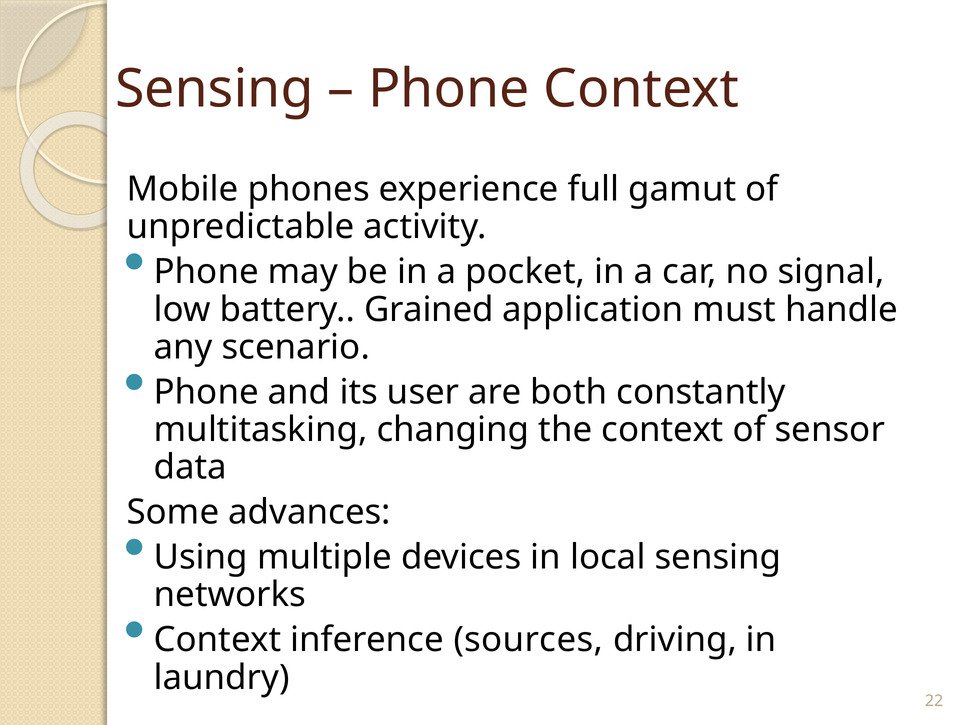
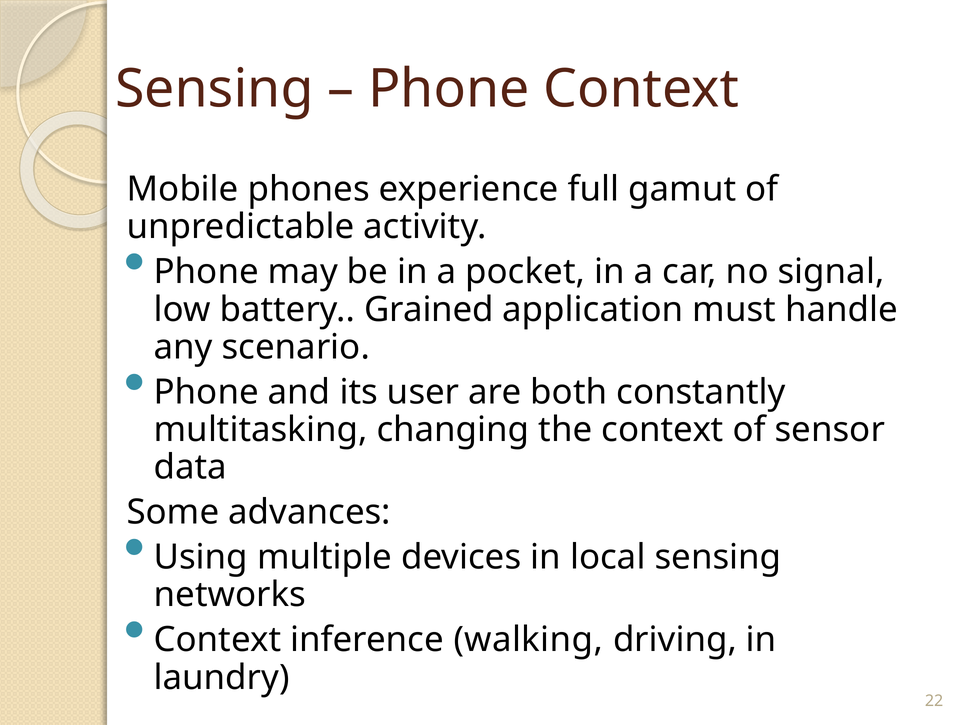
sources: sources -> walking (528, 639)
